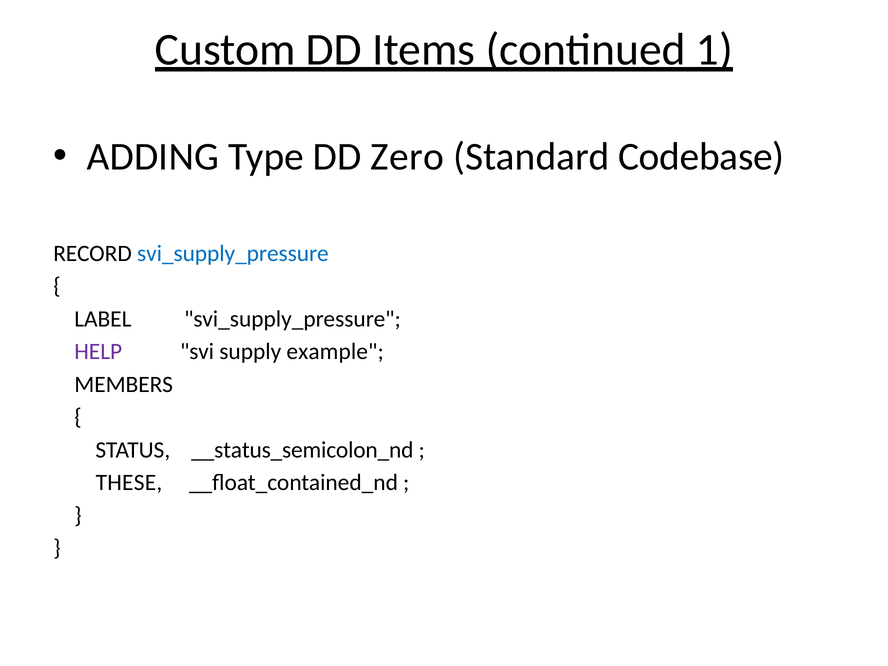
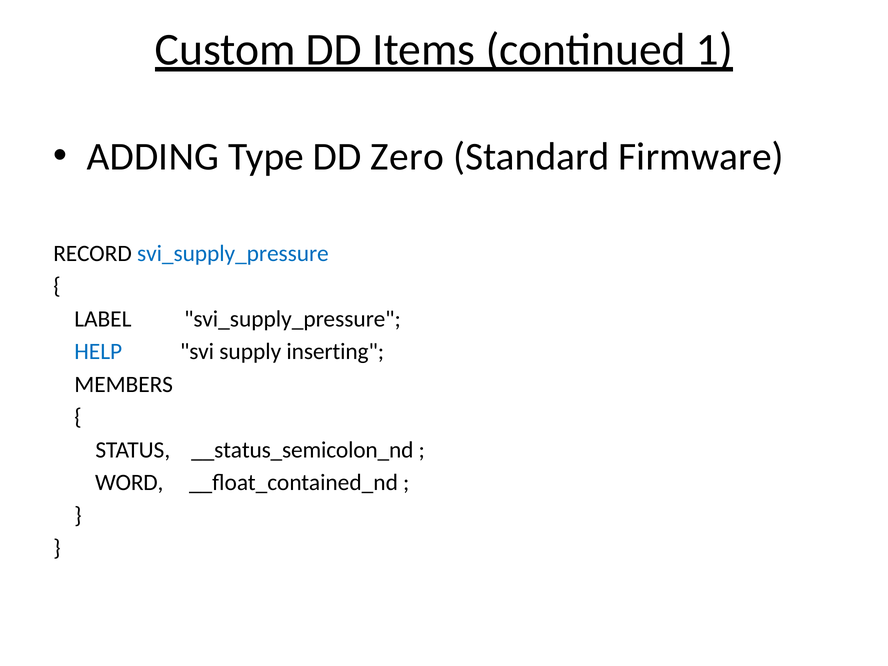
Codebase: Codebase -> Firmware (701, 157)
HELP colour: purple -> blue (98, 352)
example: example -> inserting (335, 352)
THESE: THESE -> WORD (129, 483)
